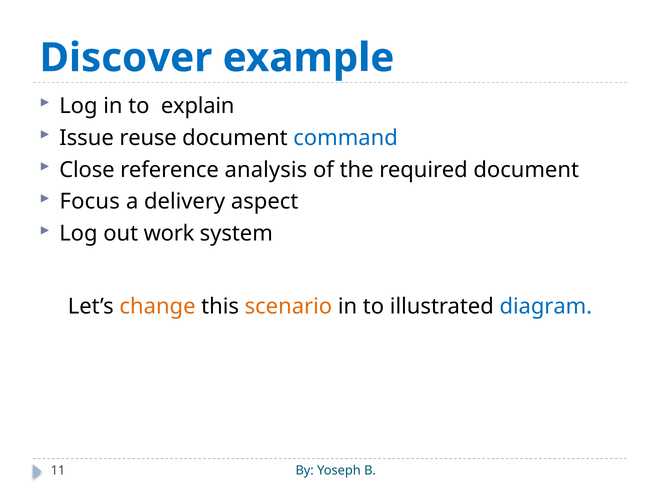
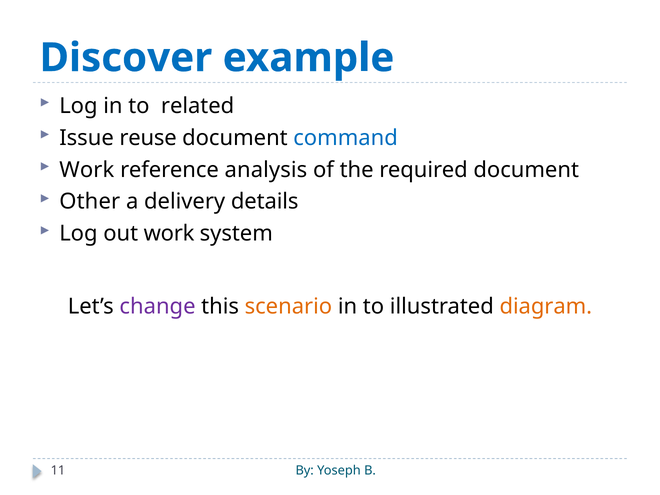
explain: explain -> related (198, 106)
Close: Close -> Work (87, 170)
Focus: Focus -> Other (90, 202)
aspect: aspect -> details (265, 202)
change colour: orange -> purple (158, 306)
diagram colour: blue -> orange (546, 306)
